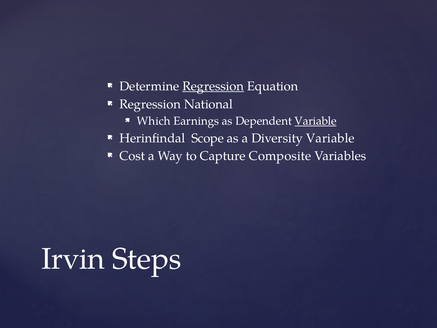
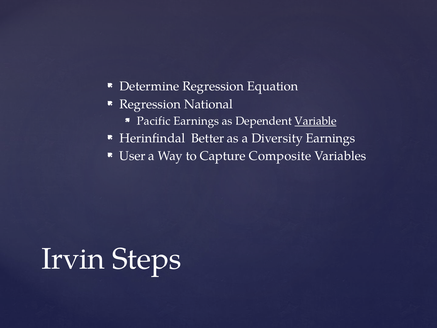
Regression underline: present -> none (213, 86)
Which: Which -> Pacific (154, 121)
Scope: Scope -> Better (208, 138)
Diversity Variable: Variable -> Earnings (331, 138)
Cost: Cost -> User (132, 156)
